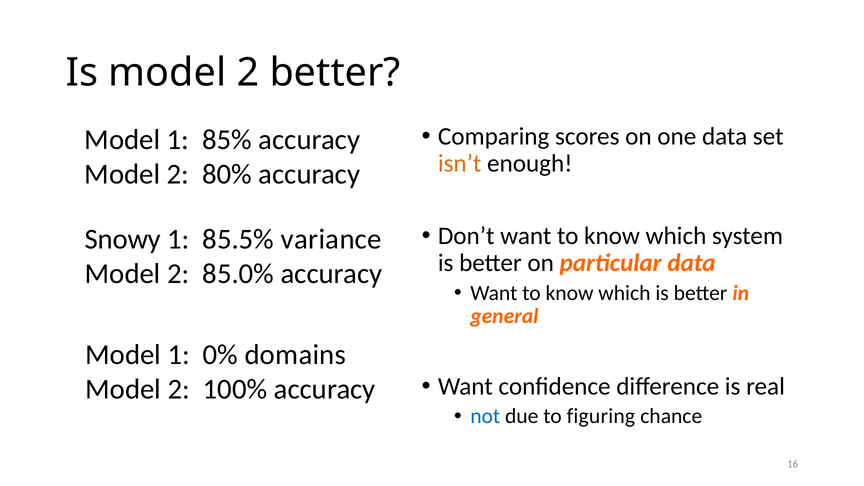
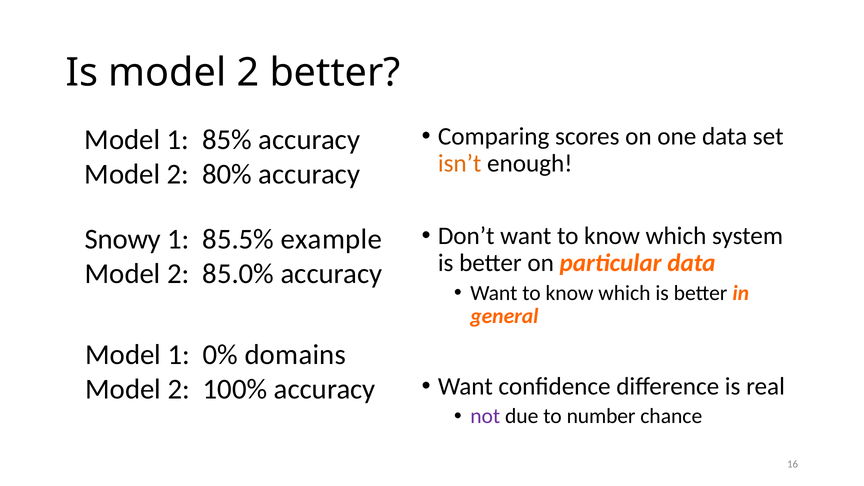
variance: variance -> example (331, 239)
not colour: blue -> purple (485, 416)
figuring: figuring -> number (601, 416)
